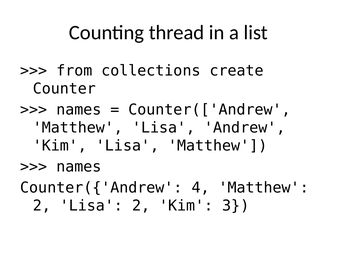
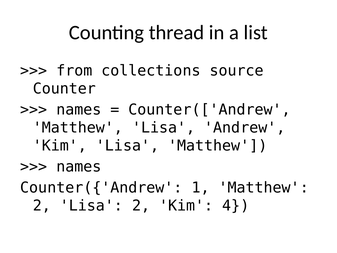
create: create -> source (237, 71)
4: 4 -> 1 (201, 188)
3: 3 -> 4 (236, 206)
